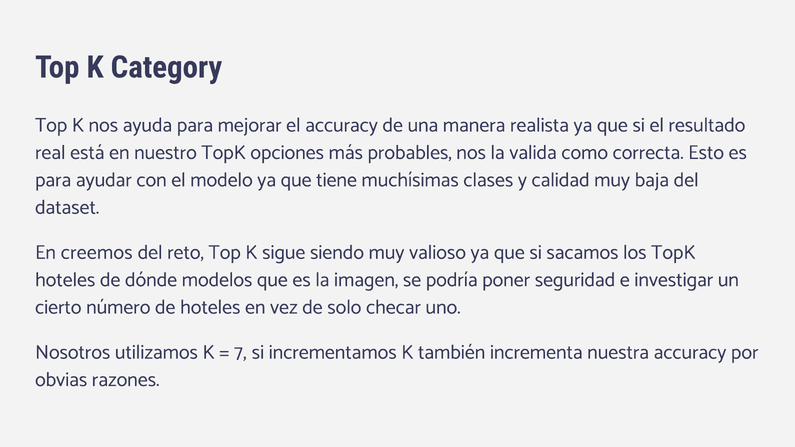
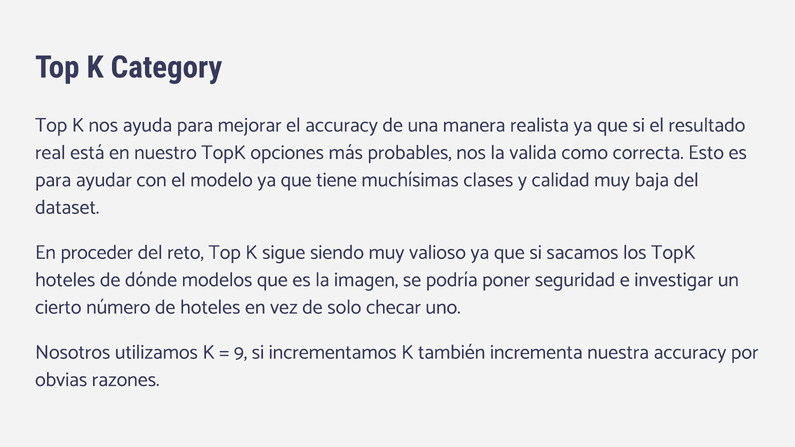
creemos: creemos -> proceder (97, 252)
7: 7 -> 9 (240, 352)
